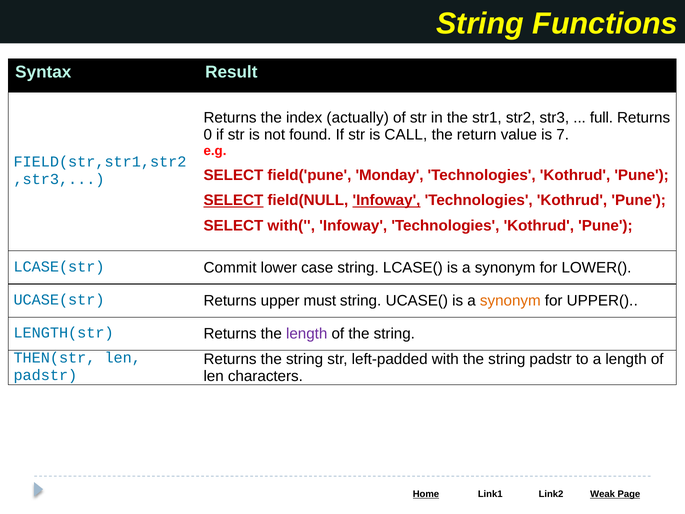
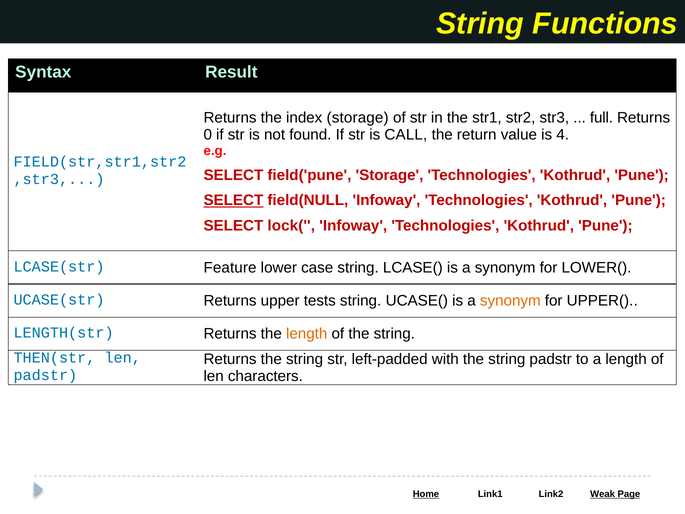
index actually: actually -> storage (358, 118)
7: 7 -> 4 (563, 135)
field('pune Monday: Monday -> Storage (389, 175)
Infoway underline: present -> none (386, 200)
with(: with( -> lock( (291, 226)
Commit: Commit -> Feature (230, 268)
must: must -> tests (320, 301)
length colour: purple -> orange (307, 334)
